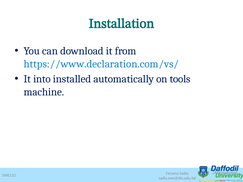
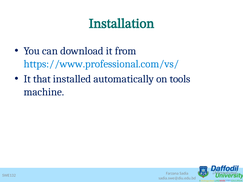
https://www.declaration.com/vs/: https://www.declaration.com/vs/ -> https://www.professional.com/vs/ (101, 64)
into: into -> that (42, 79)
